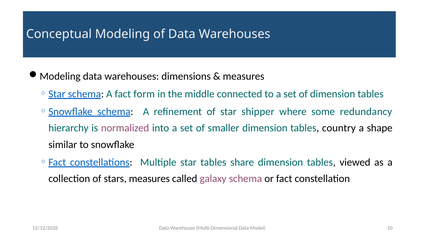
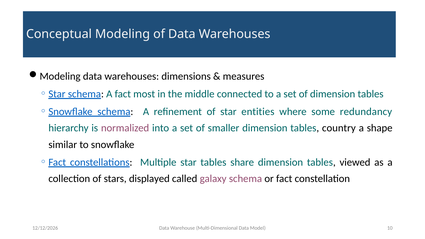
form: form -> most (144, 94)
shipper: shipper -> entities (258, 112)
stars measures: measures -> displayed (149, 179)
